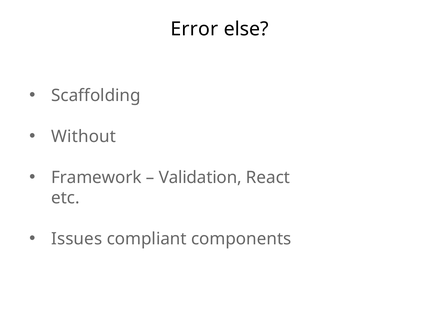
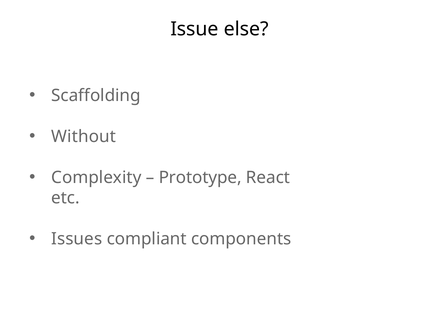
Error: Error -> Issue (195, 29)
Framework: Framework -> Complexity (96, 178)
Validation: Validation -> Prototype (200, 178)
